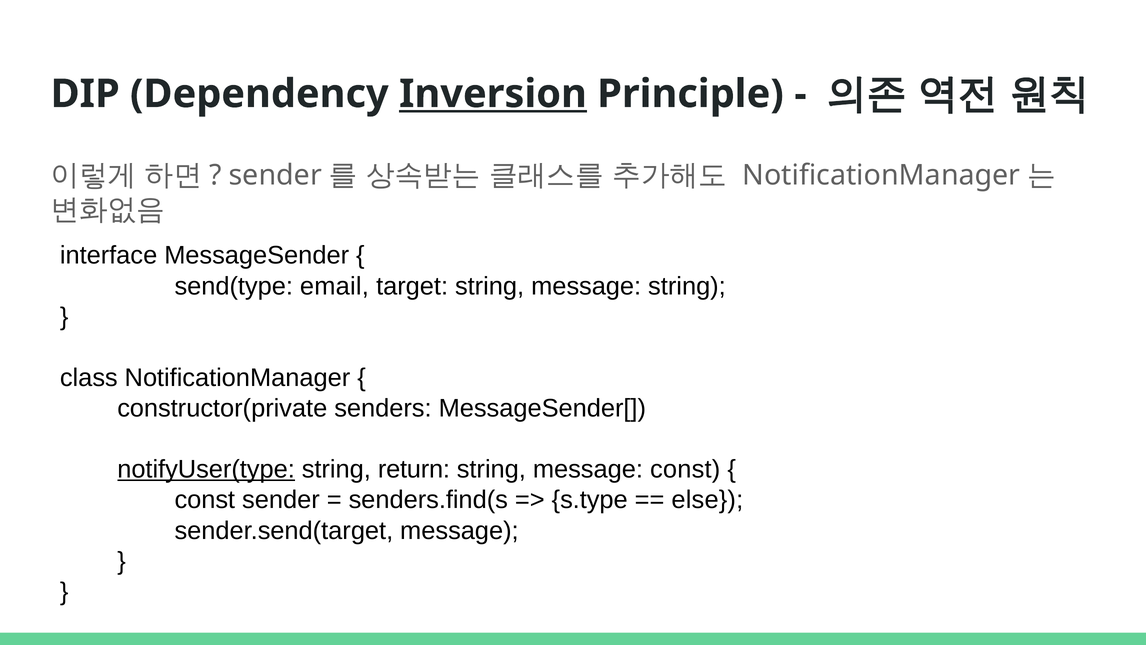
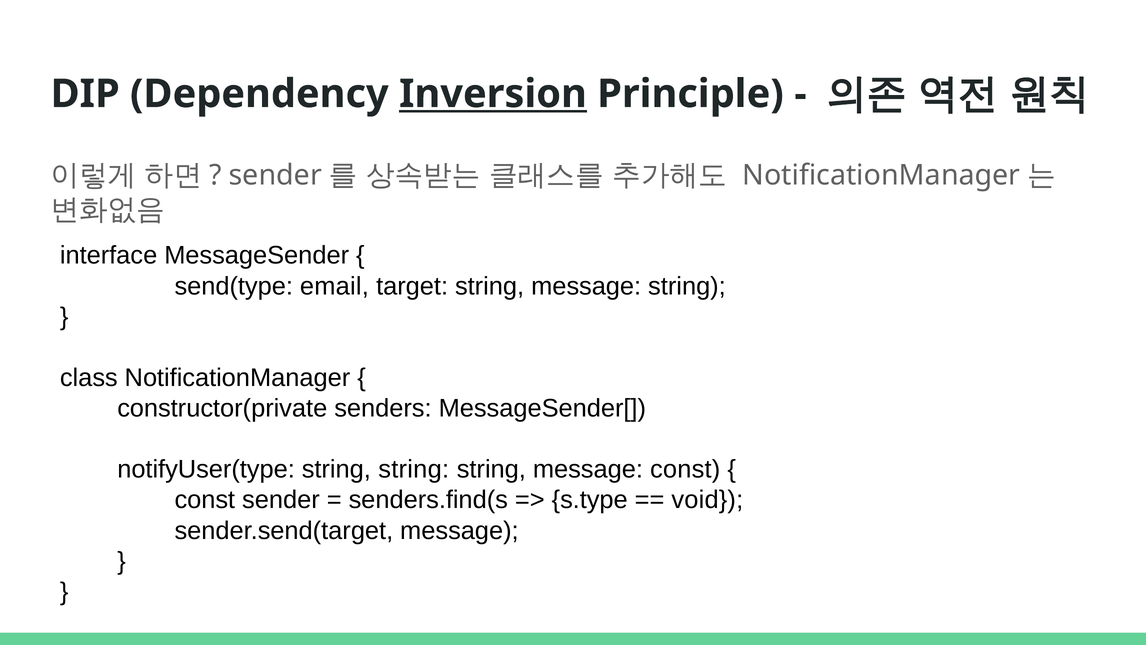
notifyUser(type underline: present -> none (206, 469)
return: return -> string (414, 469)
else: else -> void (707, 500)
